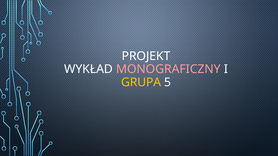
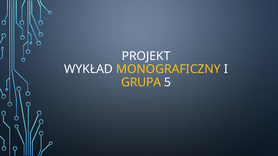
MONOGRAFICZNY colour: pink -> yellow (168, 69)
